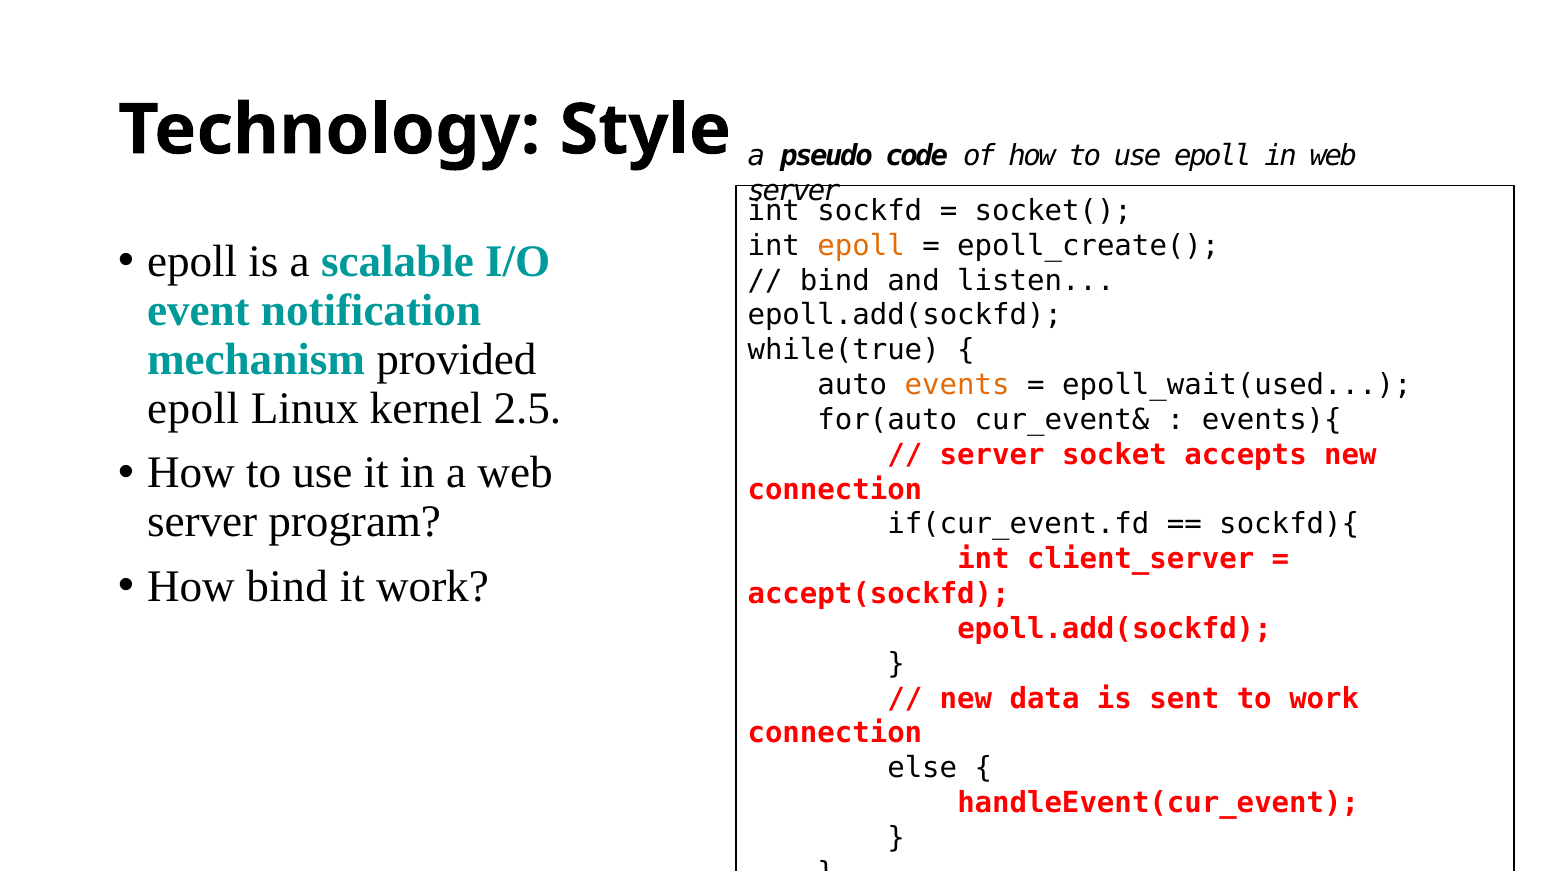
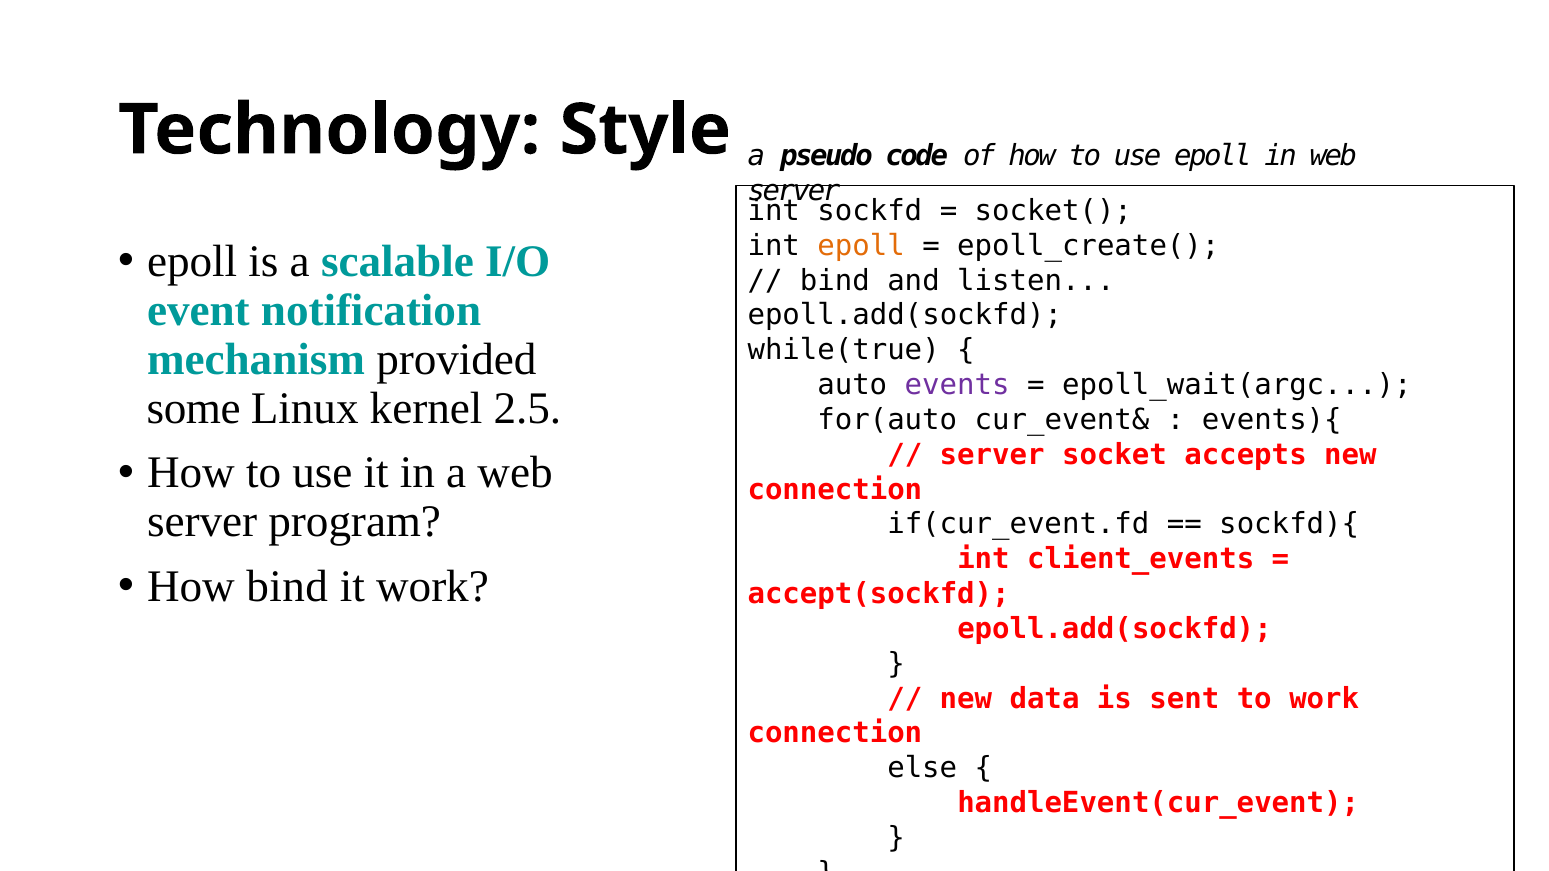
events colour: orange -> purple (957, 385)
epoll_wait(used: epoll_wait(used -> epoll_wait(argc (1237, 385)
epoll: epoll -> some (194, 408)
client_server: client_server -> client_events (1141, 559)
